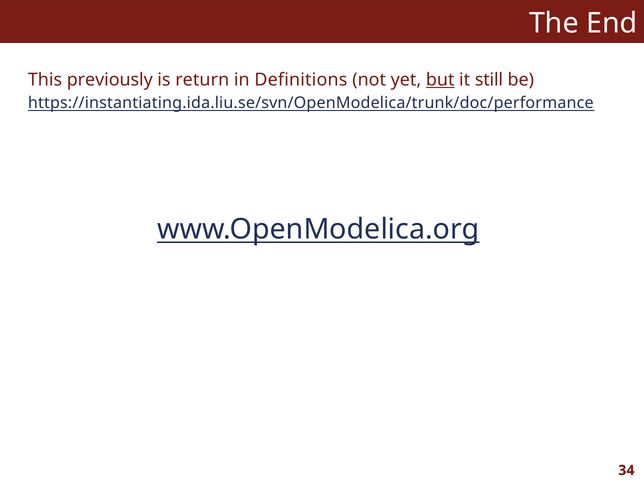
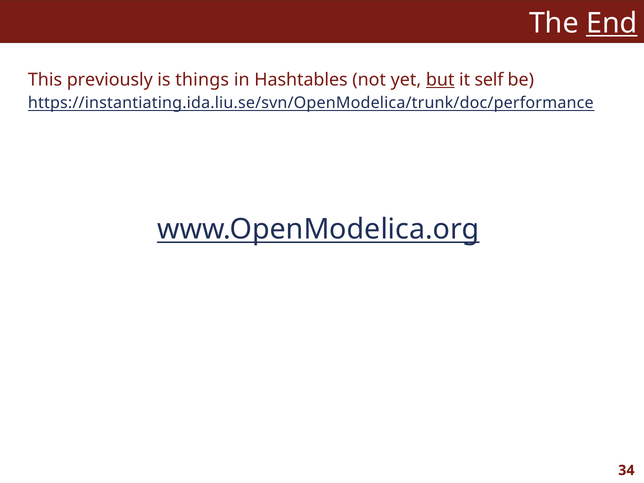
End underline: none -> present (612, 23)
return: return -> things (202, 80)
Definitions: Definitions -> Hashtables (301, 80)
still: still -> self (489, 80)
